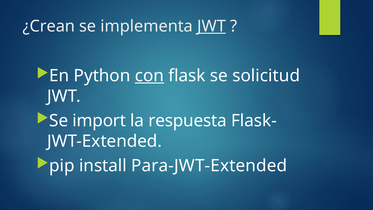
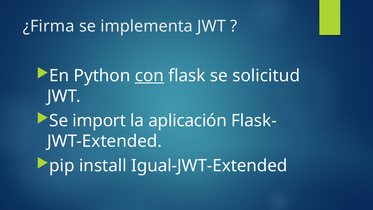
¿Crean: ¿Crean -> ¿Firma (49, 26)
JWT underline: present -> none (211, 26)
respuesta: respuesta -> aplicación (188, 121)
Para-JWT-Extended: Para-JWT-Extended -> Igual-JWT-Extended (209, 166)
